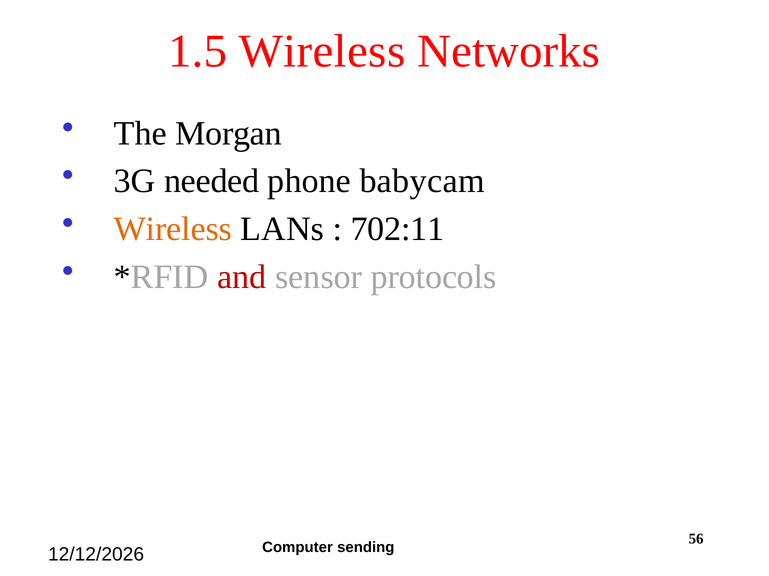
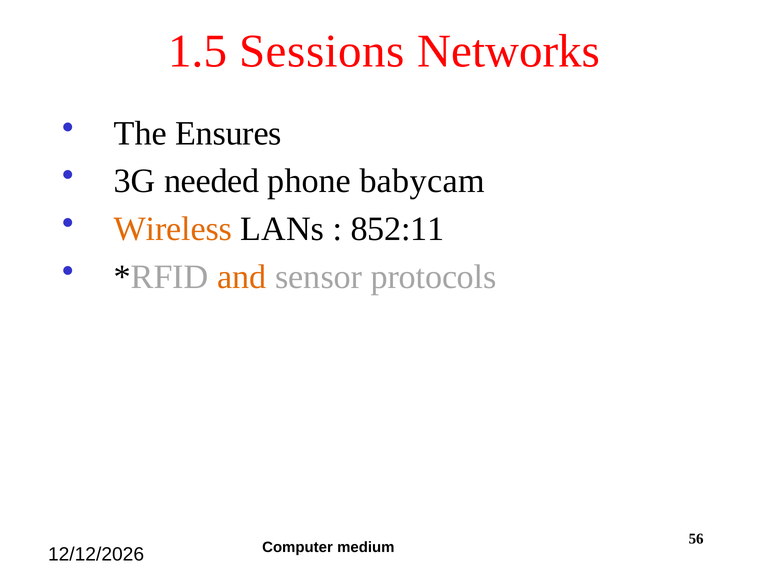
1.5 Wireless: Wireless -> Sessions (322, 51)
Morgan: Morgan -> Ensures (228, 134)
702:11: 702:11 -> 852:11 (398, 229)
and colour: red -> orange (242, 277)
sending: sending -> medium (366, 548)
